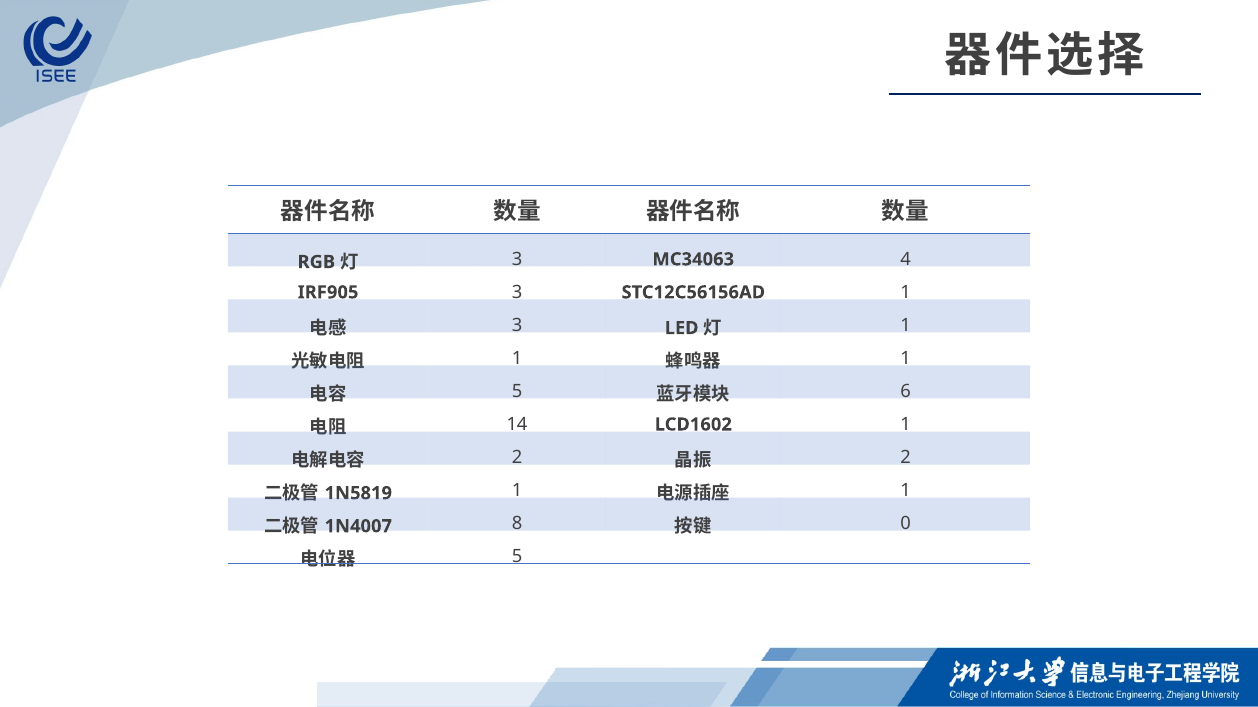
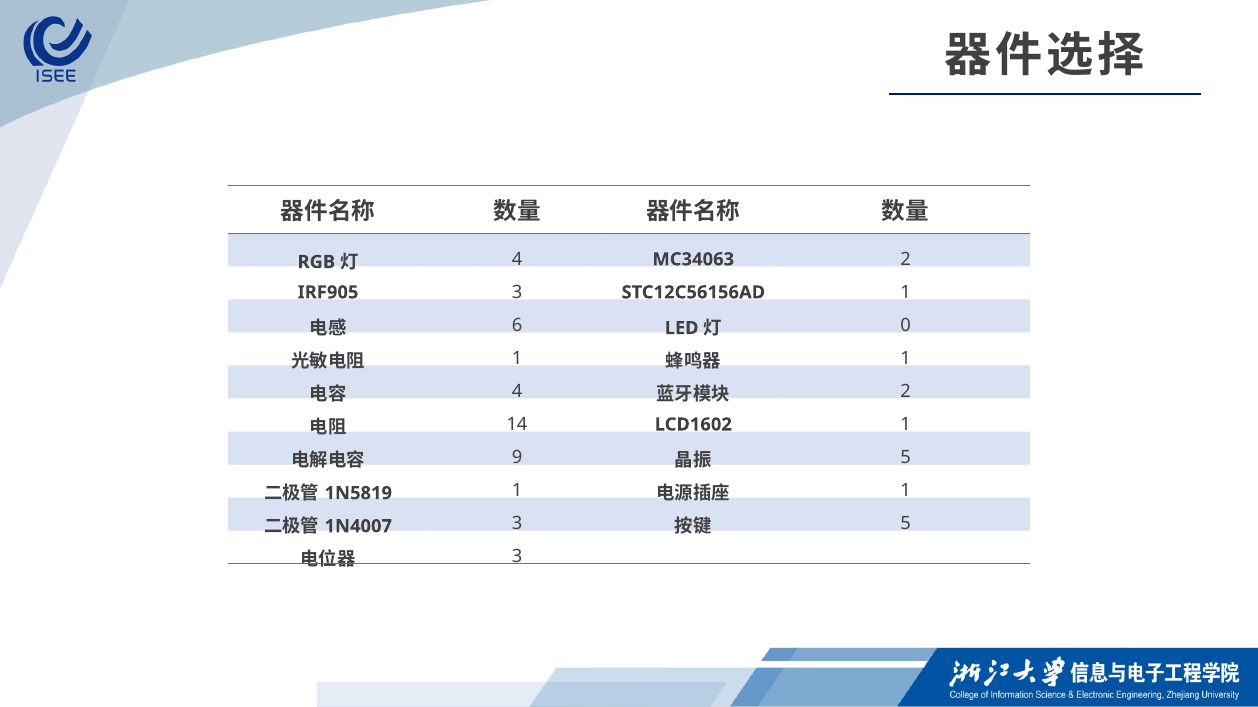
3: 3 -> 4 (517, 260)
MC34063 4: 4 -> 2 (906, 260)
3: 3 -> 6 (517, 326)
1: 1 -> 0 (906, 326)
5: 5 -> 4 (517, 392)
6: 6 -> 2 (906, 392)
2: 2 -> 9 (517, 458)
2: 2 -> 5 (906, 458)
8: 8 -> 3 (517, 524)
0: 0 -> 5 (906, 524)
5: 5 -> 3 (517, 557)
